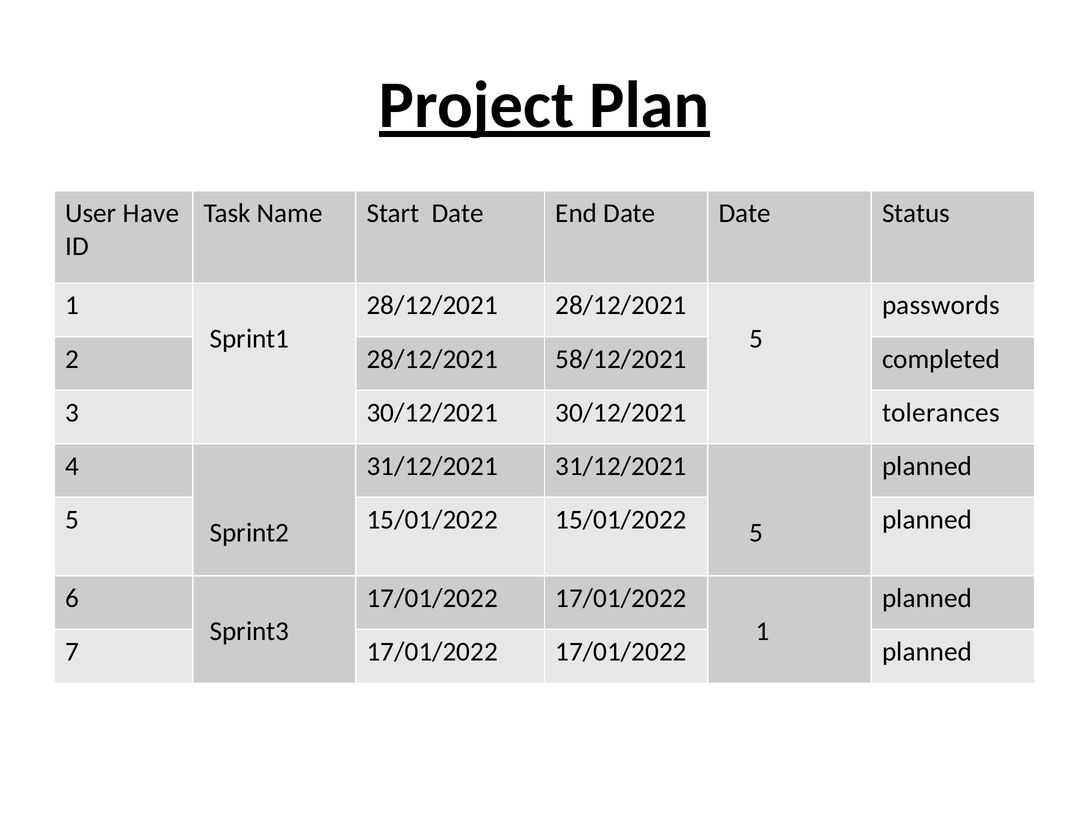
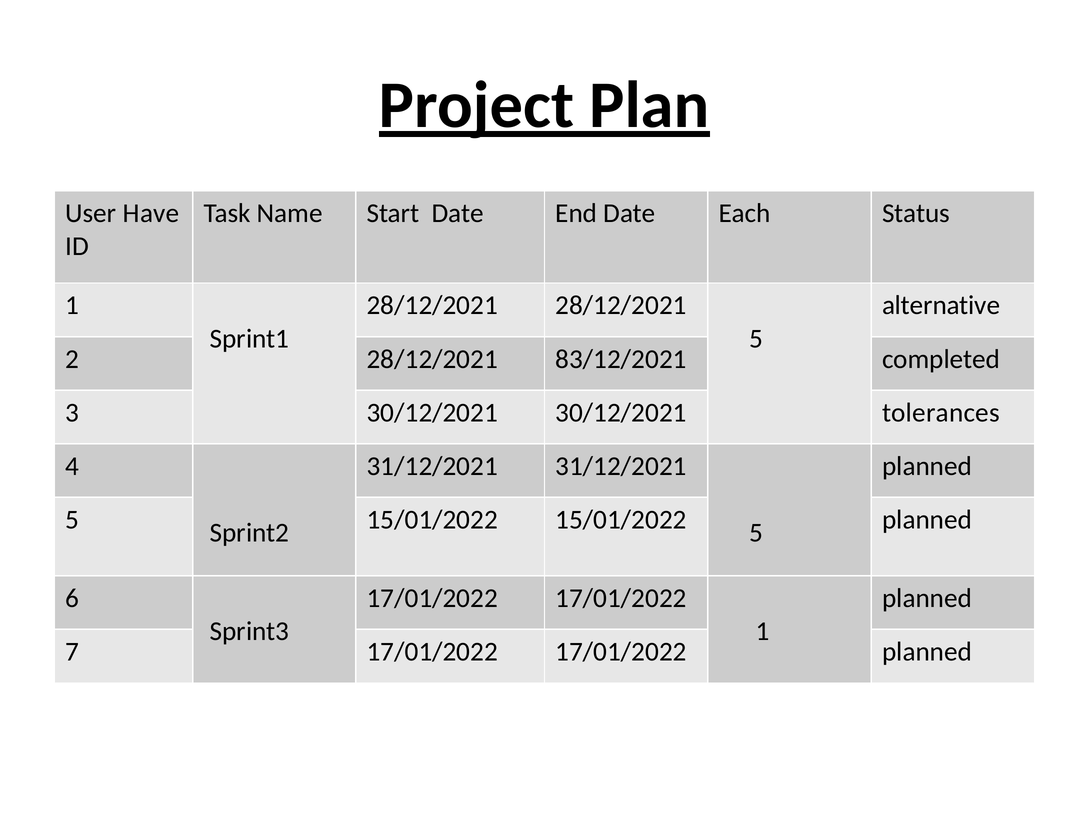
Date Date: Date -> Each (745, 213)
passwords: passwords -> alternative (941, 305)
58/12/2021: 58/12/2021 -> 83/12/2021 (621, 359)
